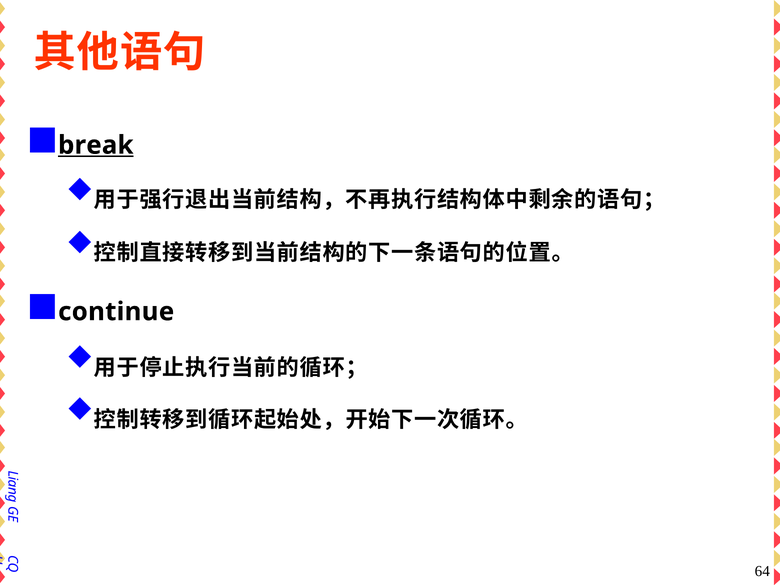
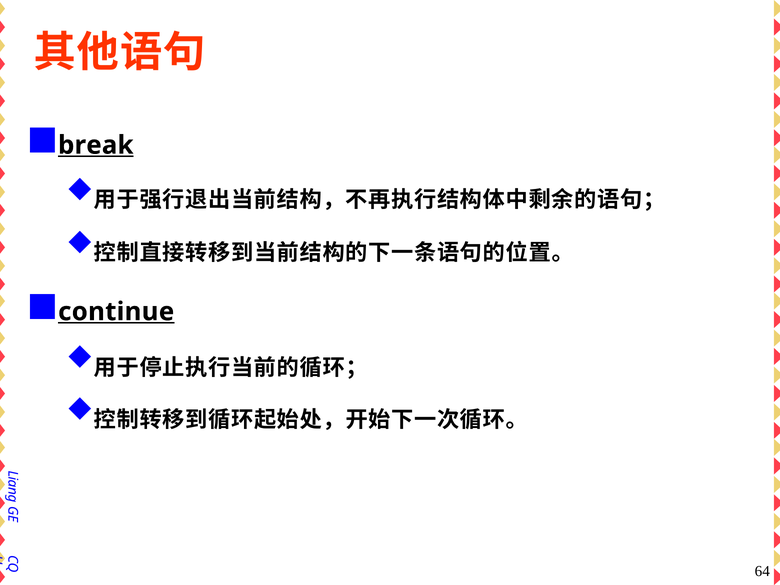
continue underline: none -> present (116, 312)
